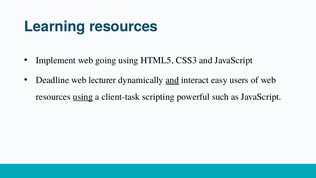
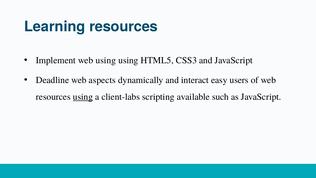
web going: going -> using (106, 60)
lecturer: lecturer -> aspects (102, 80)
and underline: present -> none (172, 80)
client-task: client-task -> client-labs (121, 97)
powerful: powerful -> available (193, 97)
